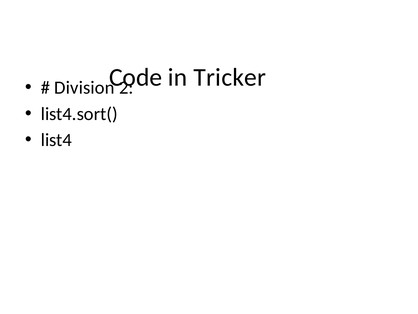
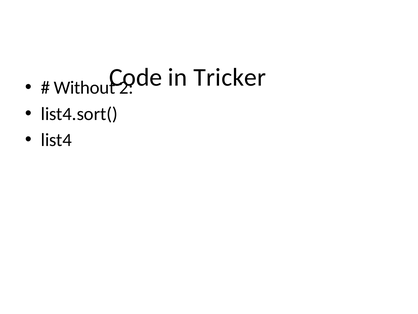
Division: Division -> Without (85, 88)
